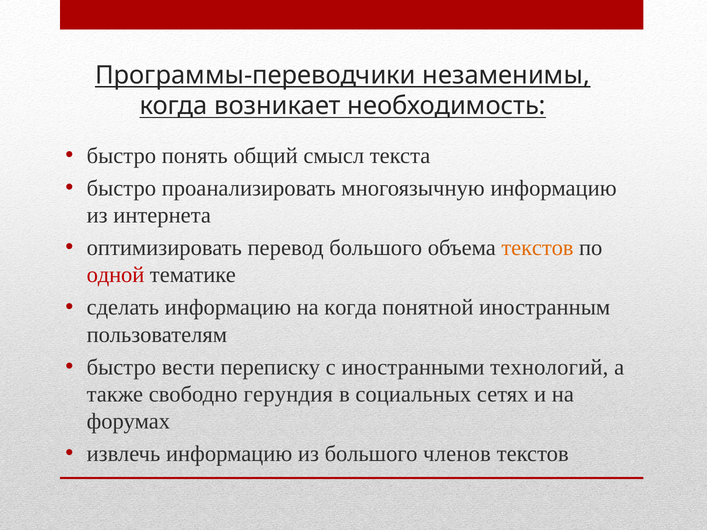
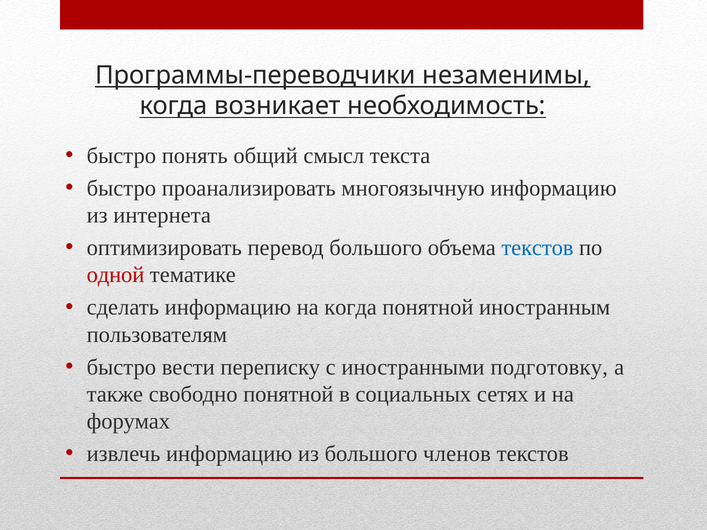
текстов colour: orange -> blue (537, 248)
технологий: технологий -> подготовку (549, 367)
свободно герундия: герундия -> понятной (288, 394)
